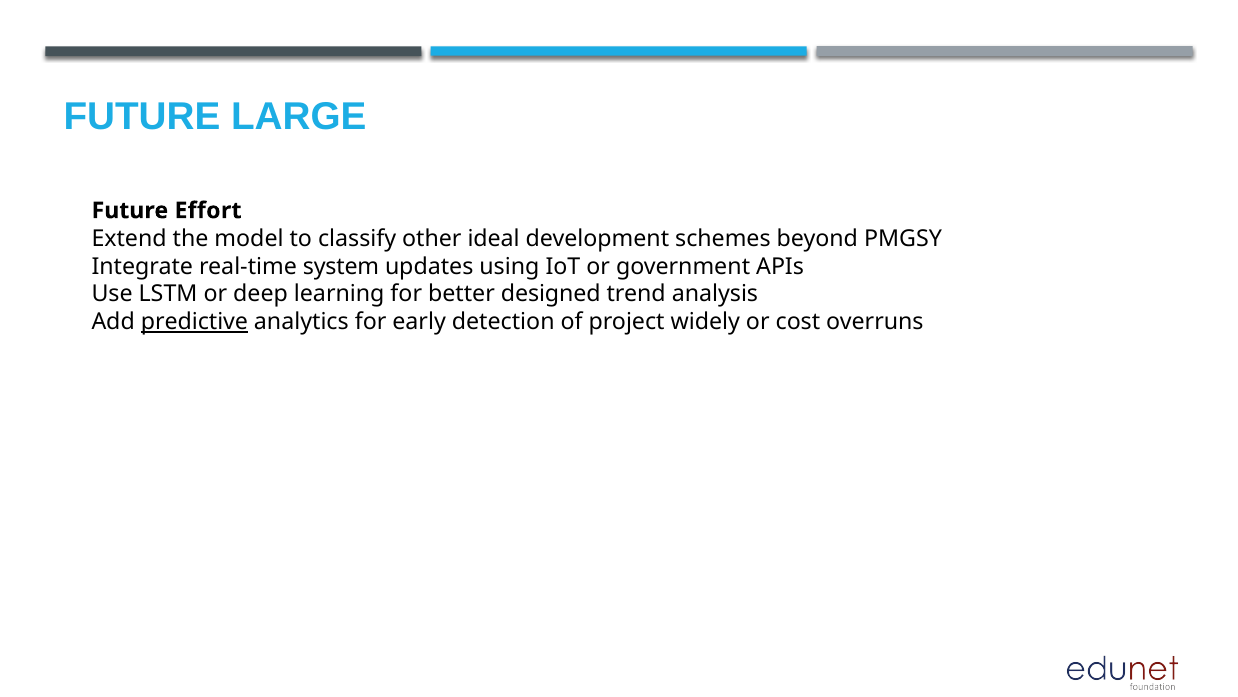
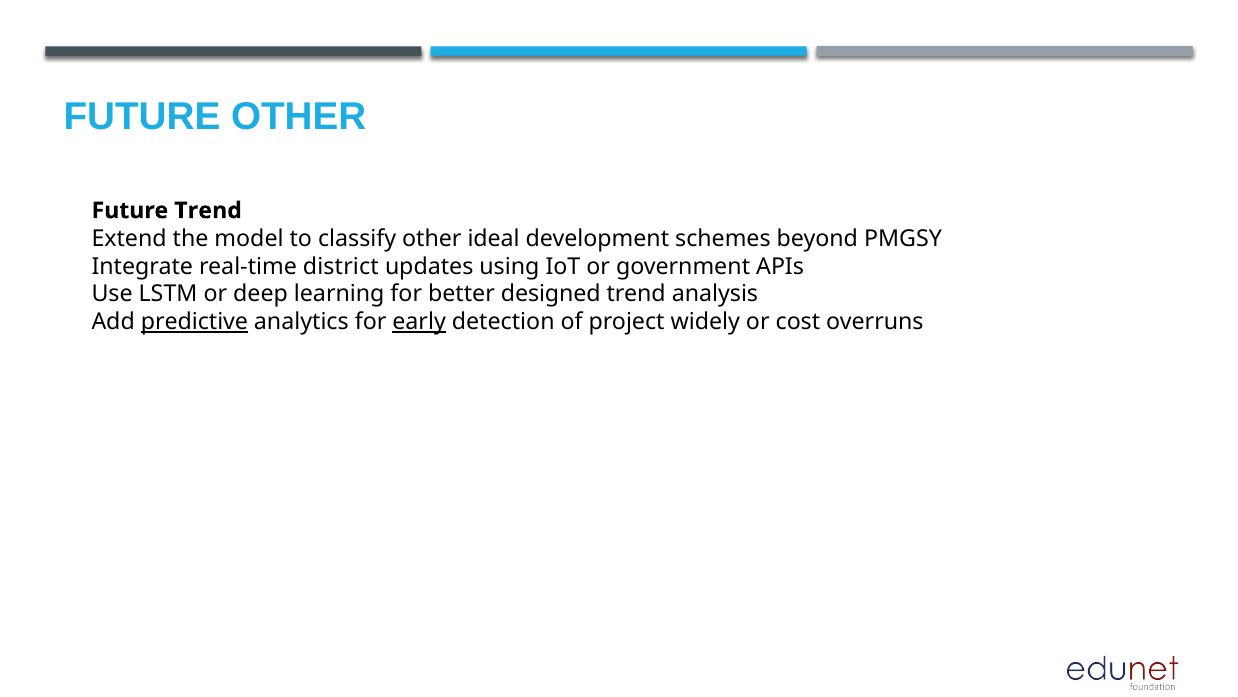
FUTURE LARGE: LARGE -> OTHER (299, 116)
Future Effort: Effort -> Trend (208, 210)
system: system -> district (341, 266)
early underline: none -> present (419, 322)
